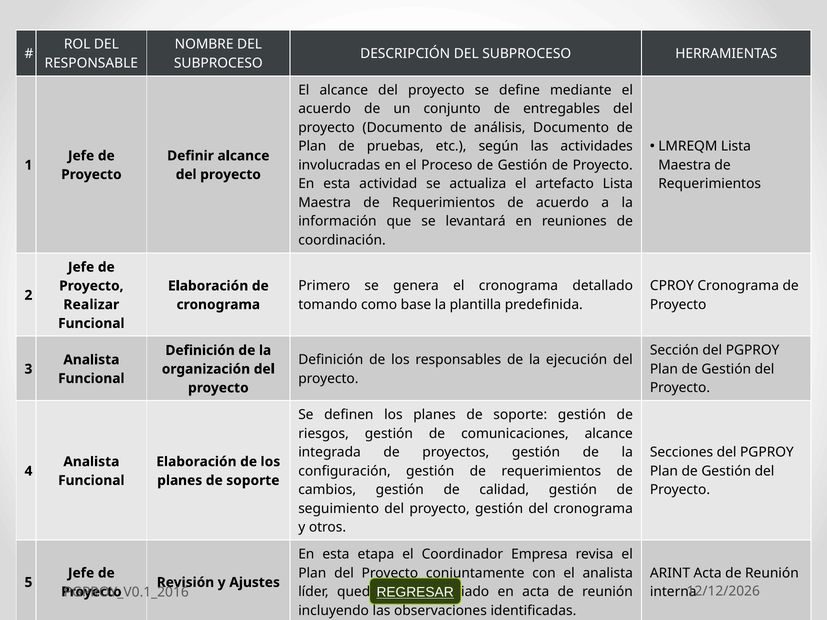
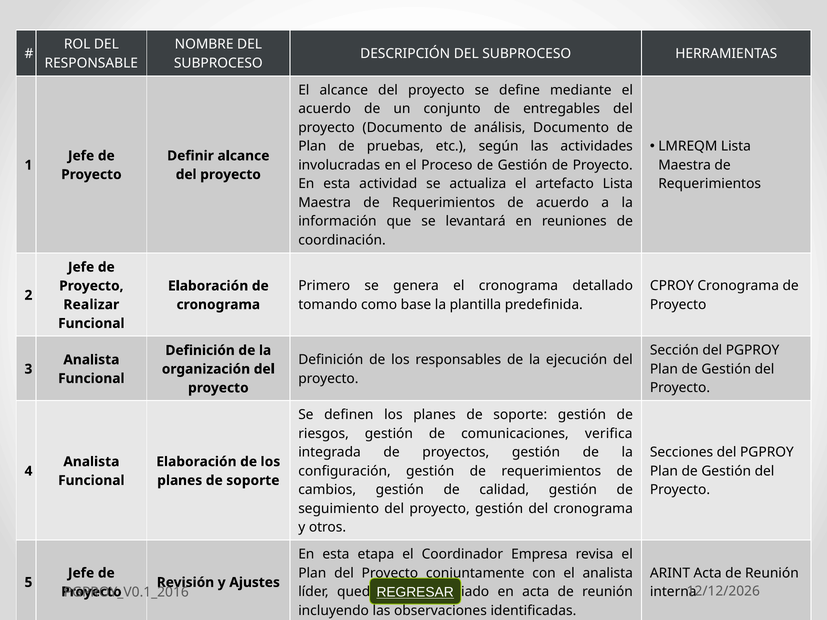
comunicaciones alcance: alcance -> verifica (609, 434)
